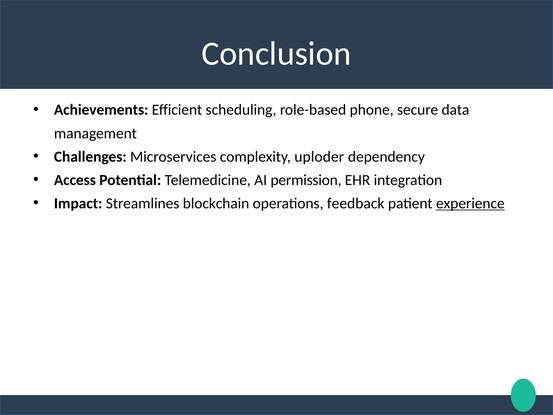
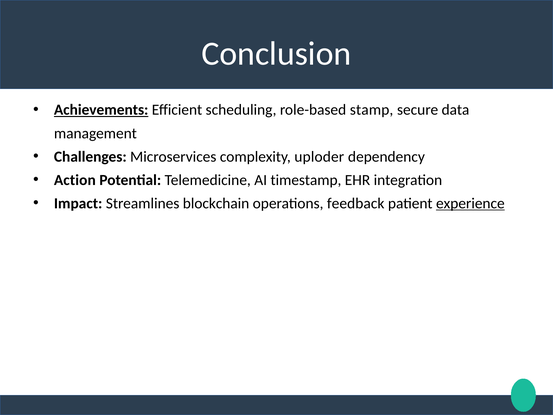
Achievements underline: none -> present (101, 110)
phone: phone -> stamp (372, 110)
Access: Access -> Action (75, 180)
permission: permission -> timestamp (306, 180)
